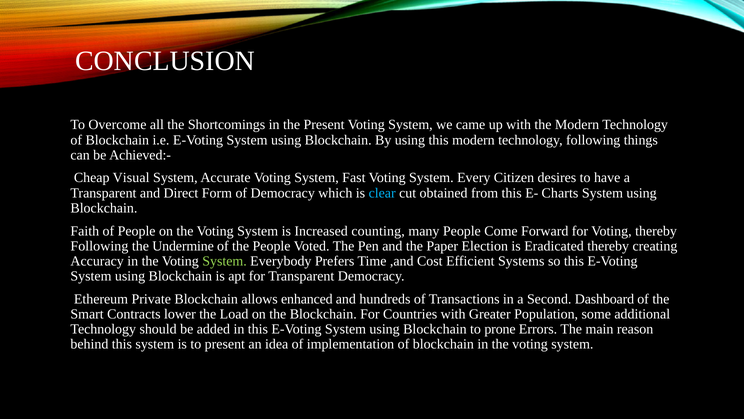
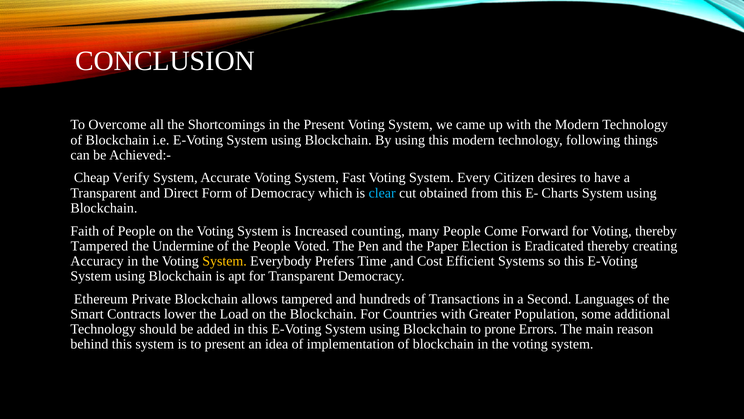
Visual: Visual -> Verify (131, 178)
Following: Following -> Tampered (99, 246)
System colour: light green -> yellow (225, 261)
allows enhanced: enhanced -> tampered (307, 299)
Dashboard: Dashboard -> Languages (604, 299)
